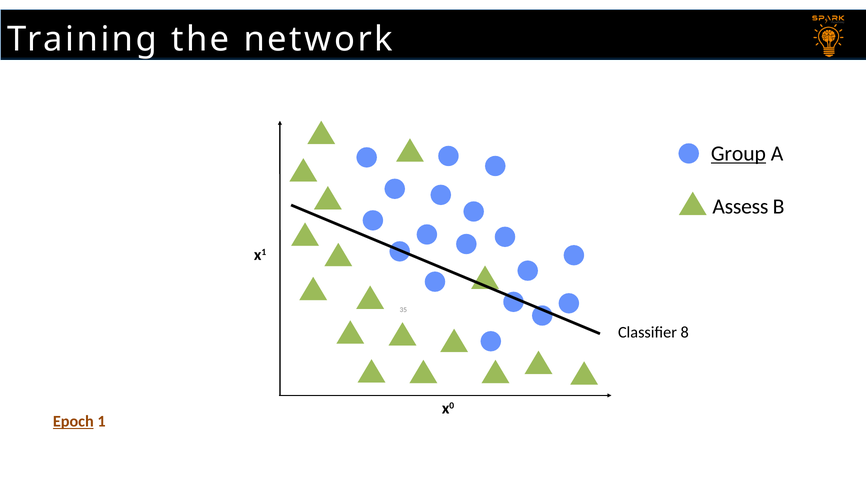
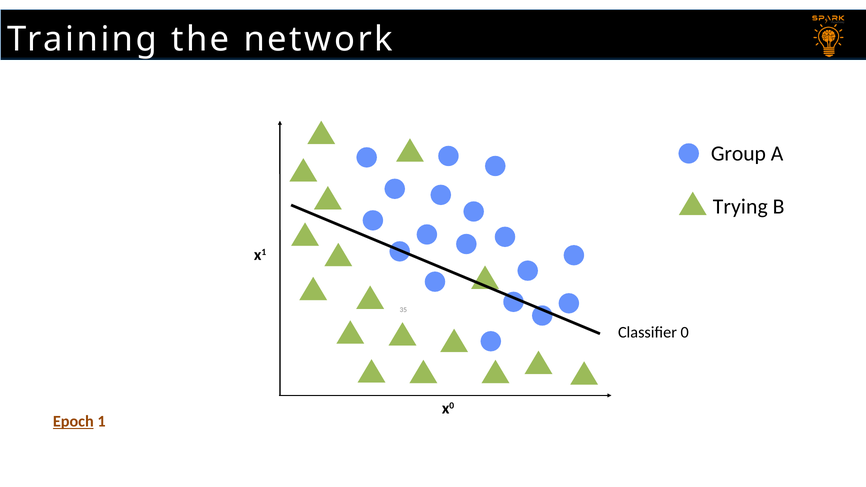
Group underline: present -> none (738, 154)
Assess: Assess -> Trying (740, 207)
8: 8 -> 0 (685, 332)
